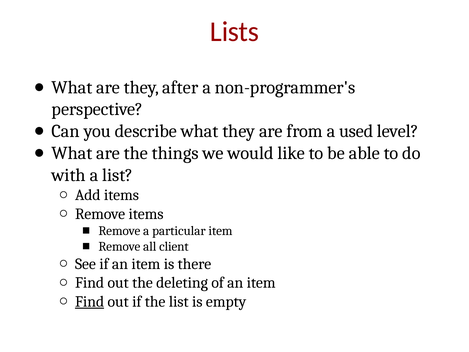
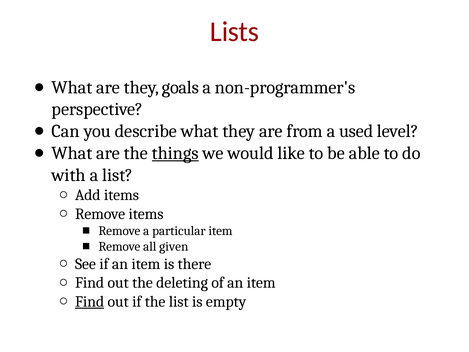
after: after -> goals (180, 87)
things underline: none -> present (175, 153)
client: client -> given (174, 246)
